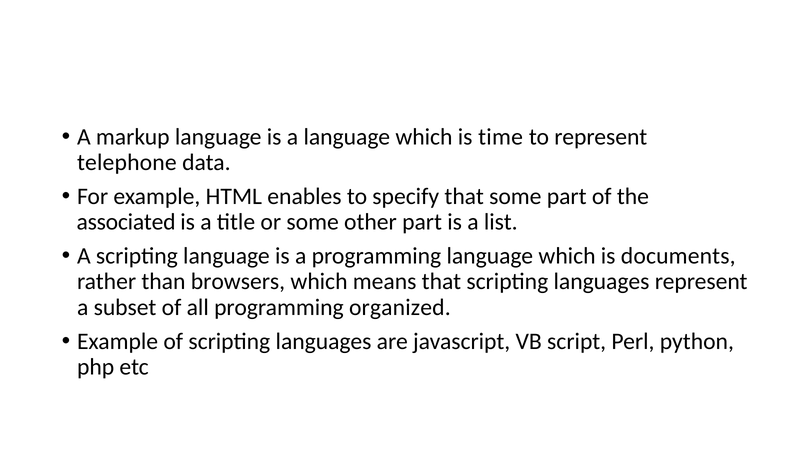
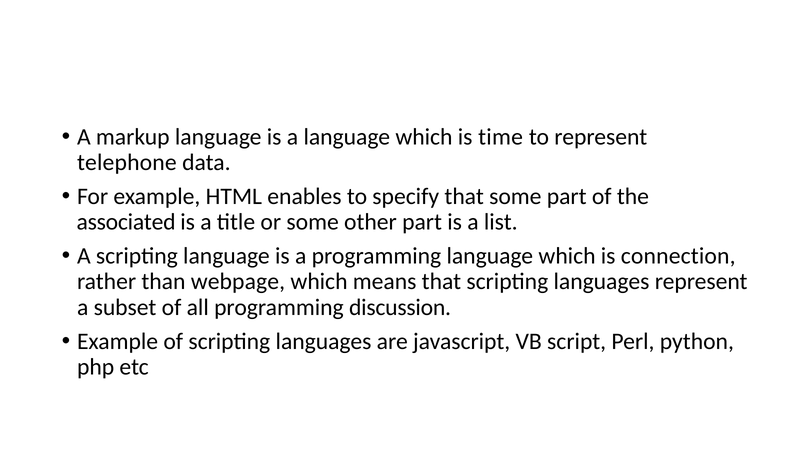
documents: documents -> connection (678, 256)
browsers: browsers -> webpage (238, 282)
organized: organized -> discussion (400, 307)
